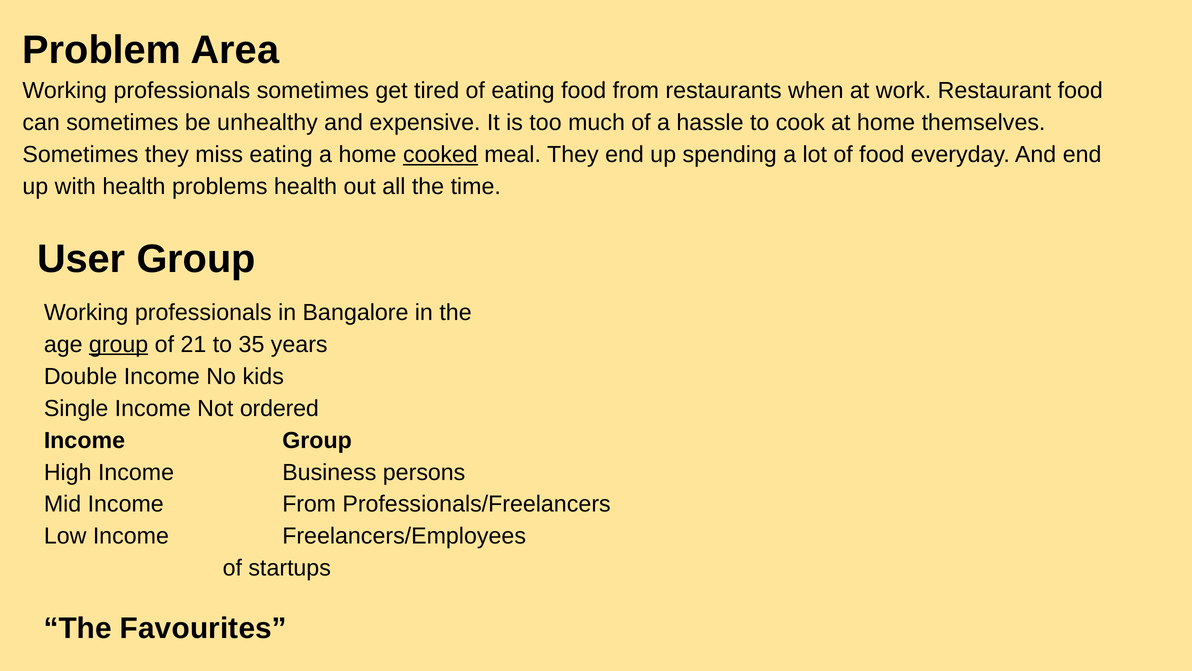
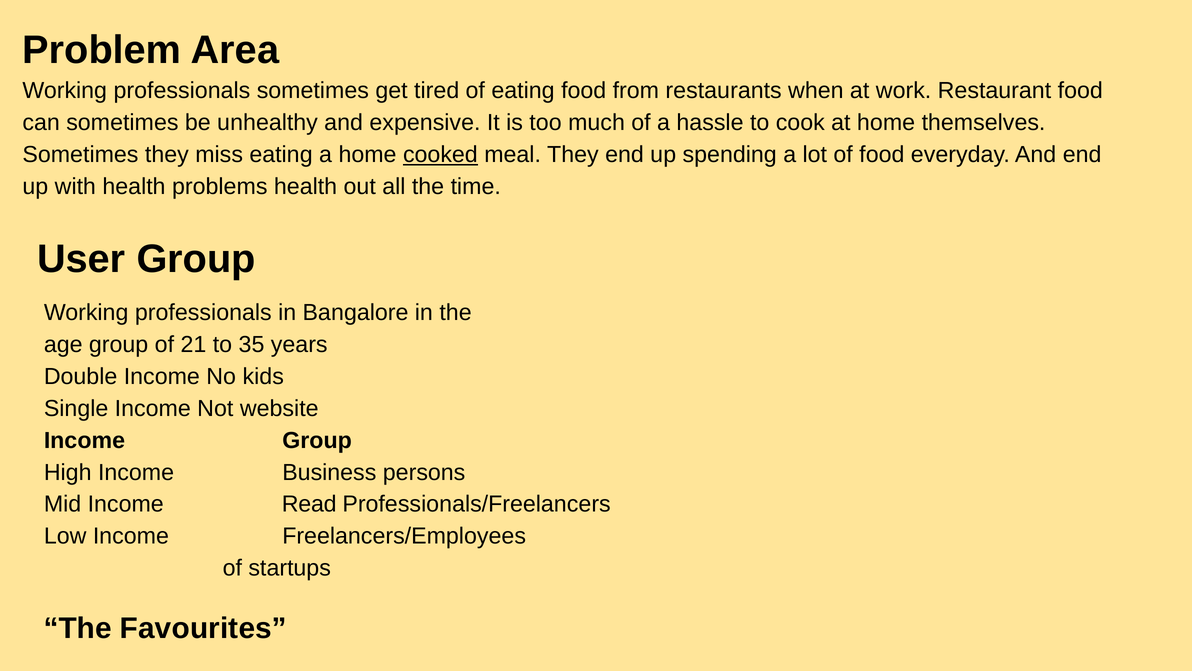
group underline: present -> none (119, 344)
ordered: ordered -> website (279, 408)
Income From: From -> Read (309, 504)
